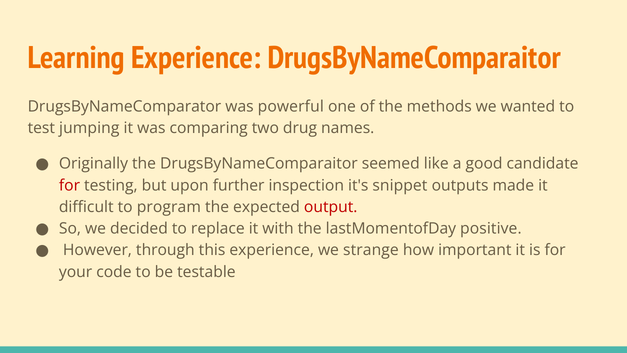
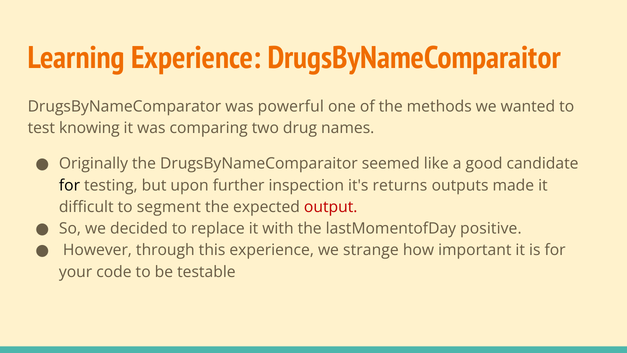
jumping: jumping -> knowing (89, 128)
for colour: red -> black (70, 185)
snippet: snippet -> returns (400, 185)
program: program -> segment (169, 207)
